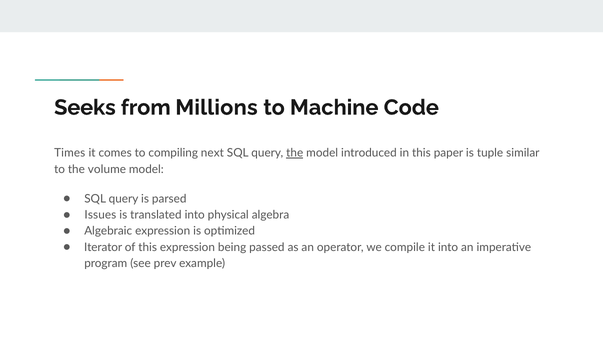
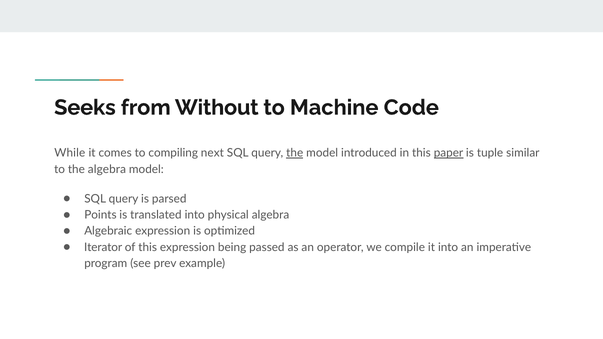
Millions: Millions -> Without (217, 108)
Times: Times -> While (70, 153)
paper underline: none -> present (448, 153)
the volume: volume -> algebra (107, 169)
Issues: Issues -> Points (100, 215)
